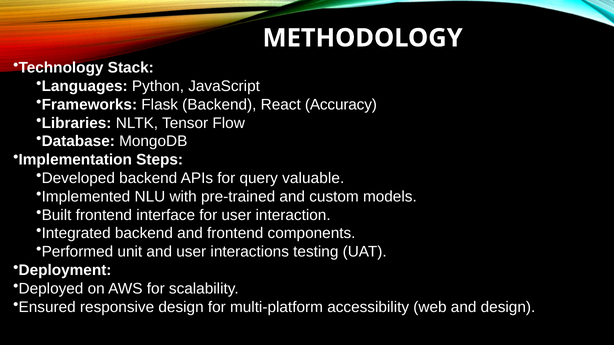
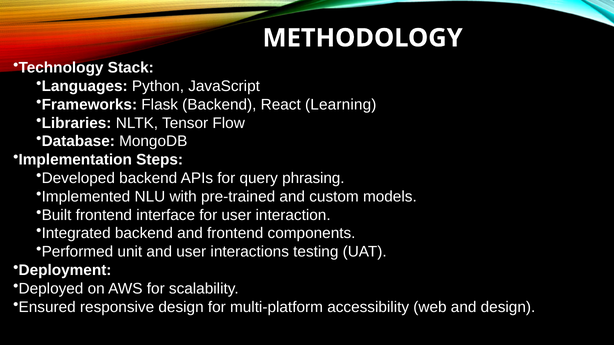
Accuracy: Accuracy -> Learning (341, 105)
valuable: valuable -> phrasing (313, 178)
